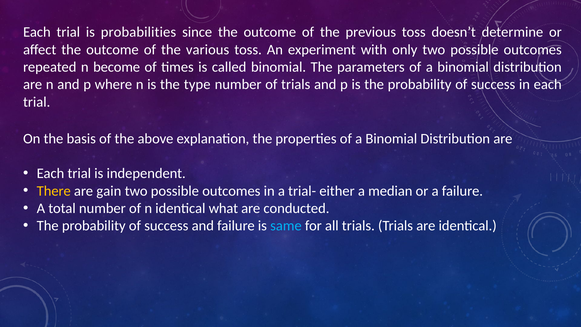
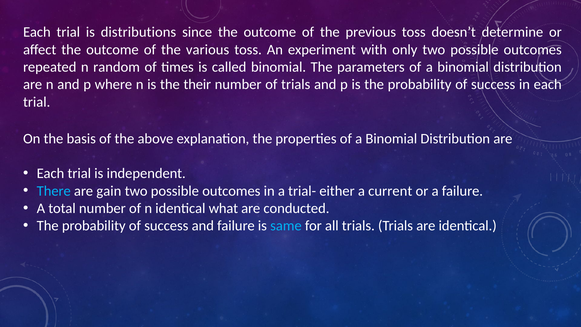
probabilities: probabilities -> distributions (138, 32)
become: become -> random (117, 67)
type: type -> their (197, 84)
There colour: yellow -> light blue (54, 191)
median: median -> current (390, 191)
